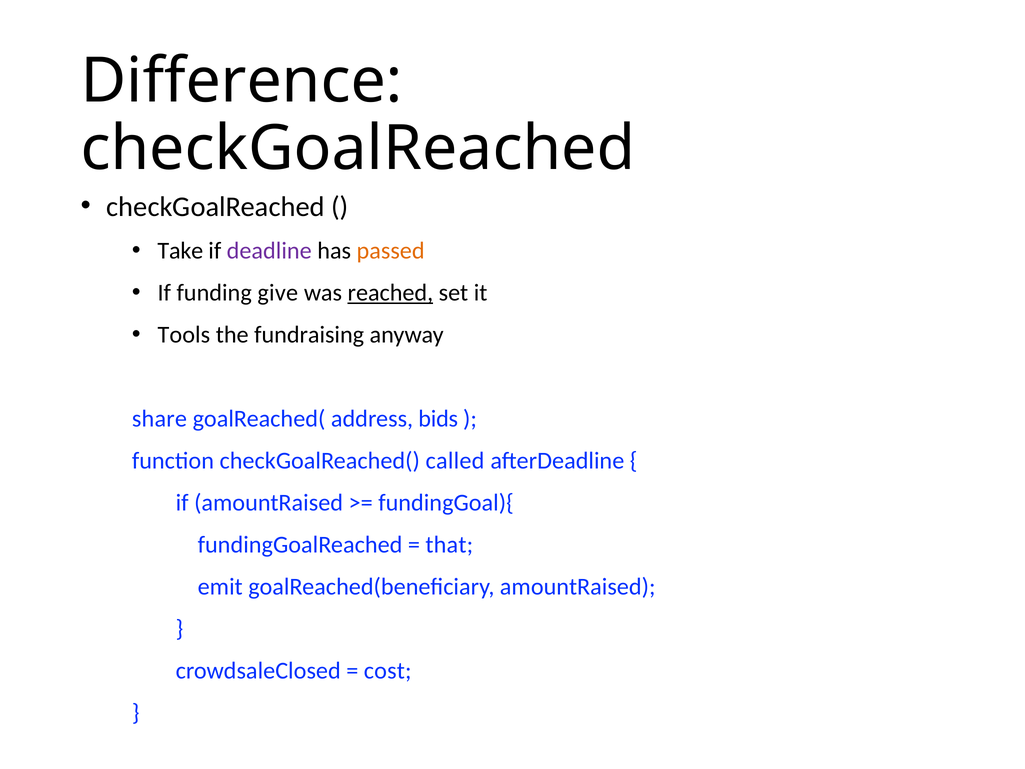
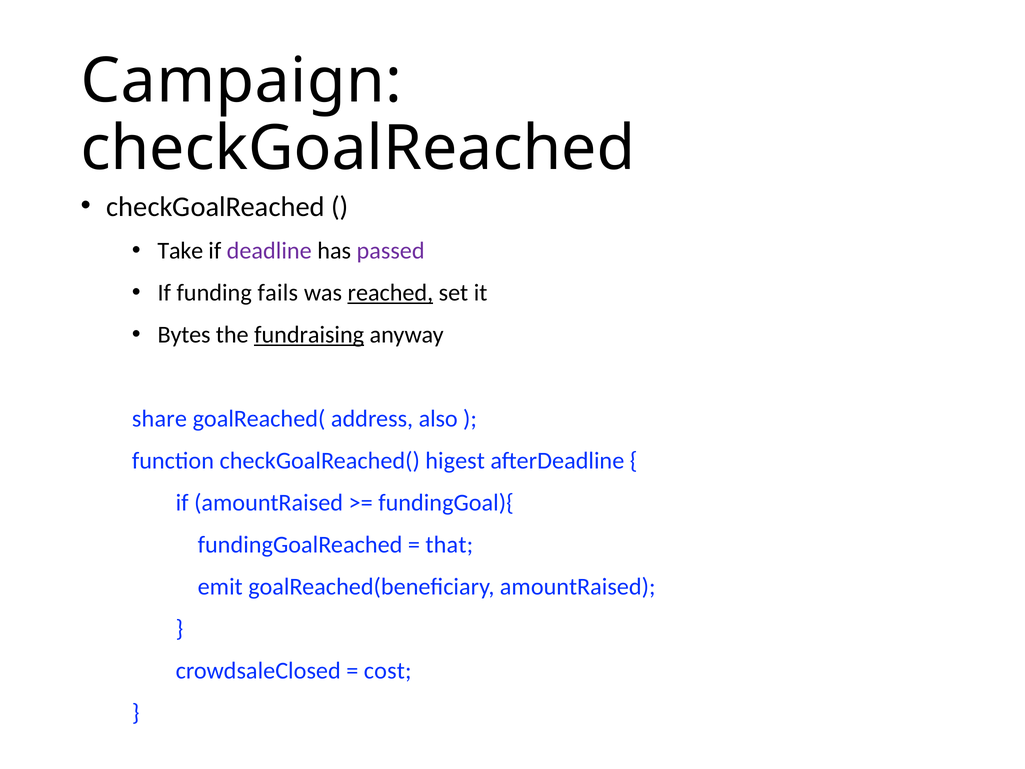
Difference: Difference -> Campaign (241, 81)
passed colour: orange -> purple (391, 251)
give: give -> fails (278, 293)
Tools: Tools -> Bytes (184, 335)
fundraising underline: none -> present (309, 335)
bids: bids -> also (438, 419)
called: called -> higest (455, 461)
